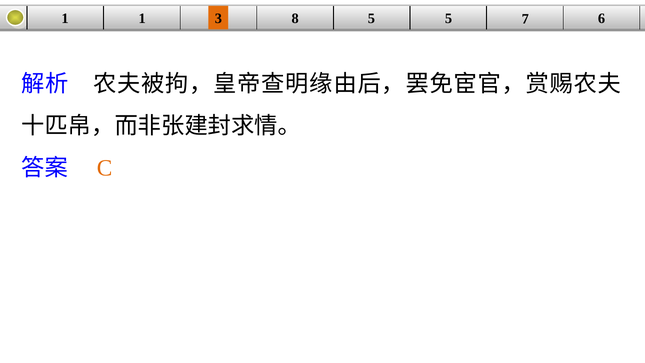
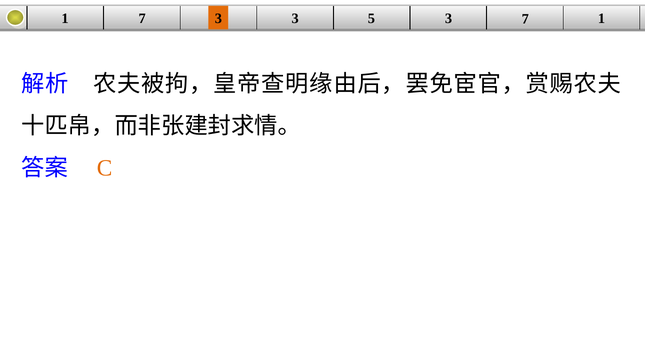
1 1: 1 -> 7 (142, 19)
3 8: 8 -> 3 (295, 19)
5 5: 5 -> 3 (449, 19)
7 6: 6 -> 1 (602, 19)
